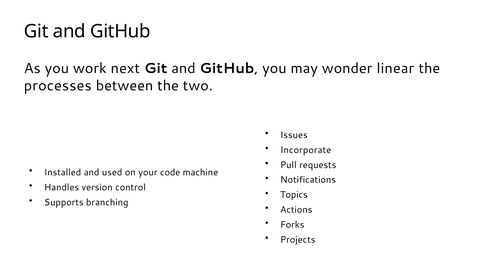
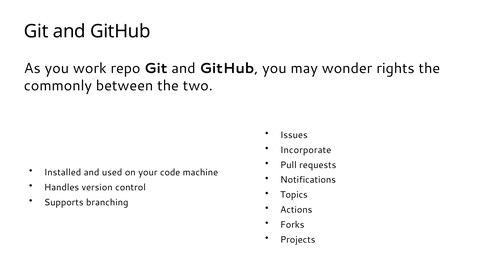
next: next -> repo (125, 68)
linear: linear -> rights (396, 68)
processes: processes -> commonly (58, 86)
